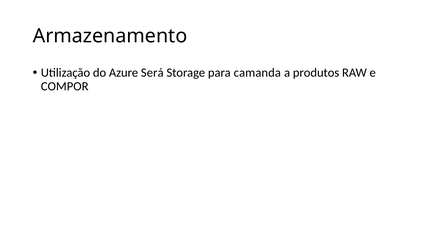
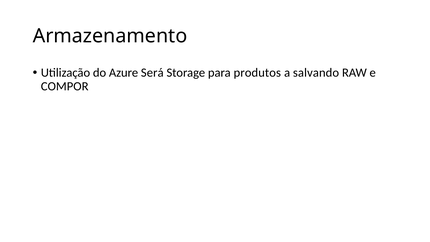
camanda: camanda -> produtos (257, 73)
produtos: produtos -> salvando (316, 73)
